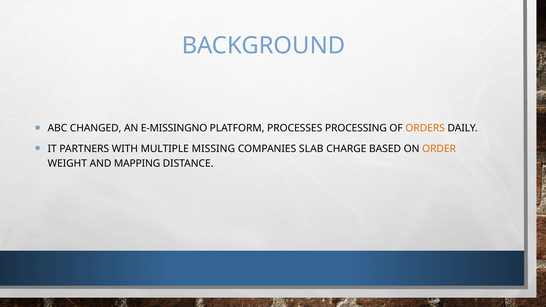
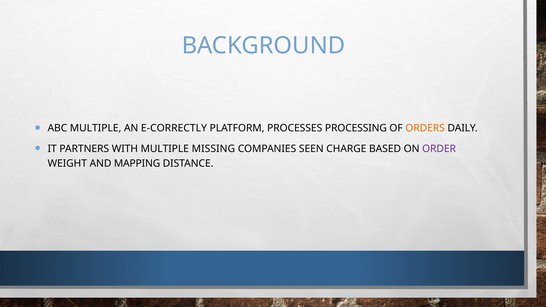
ABC CHANGED: CHANGED -> MULTIPLE (96, 128)
E-MISSINGNO: E-MISSINGNO -> E-CORRECTLY (174, 128)
SLAB: SLAB -> SEEN (311, 149)
ORDER colour: orange -> purple (439, 149)
